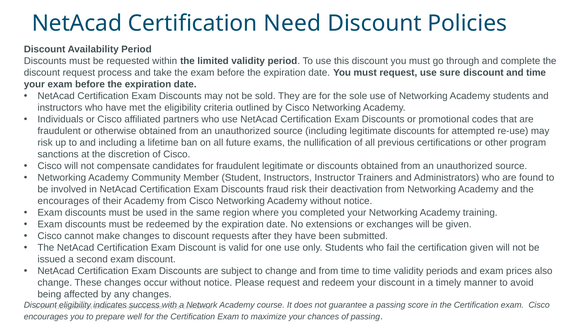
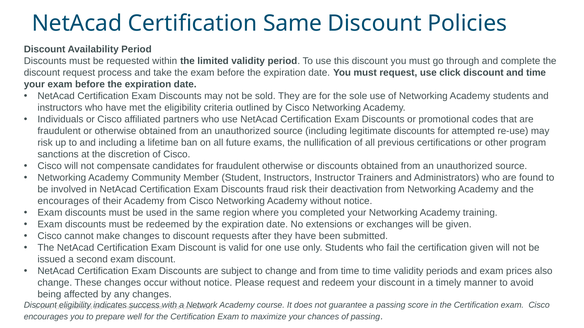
Certification Need: Need -> Same (293, 23)
sure: sure -> click (450, 73)
fraudulent legitimate: legitimate -> otherwise (283, 166)
